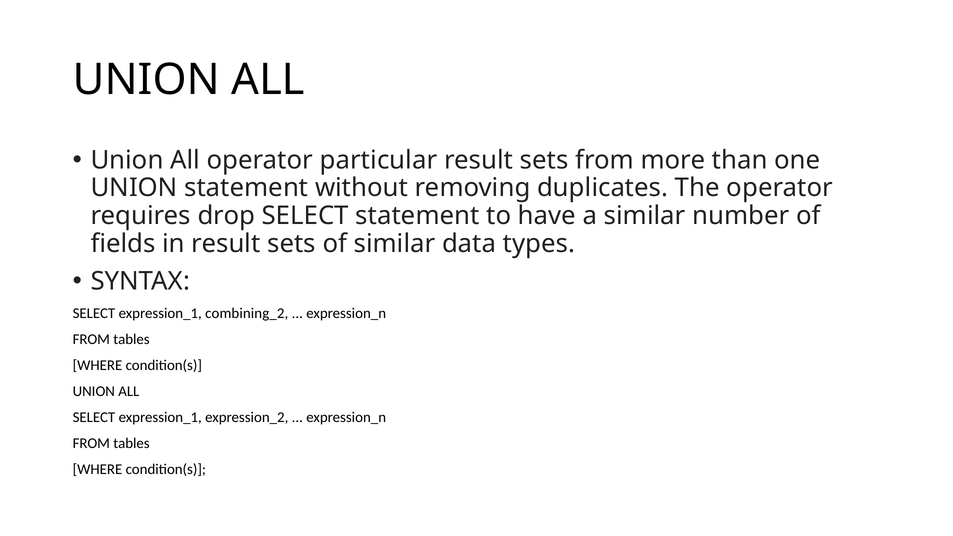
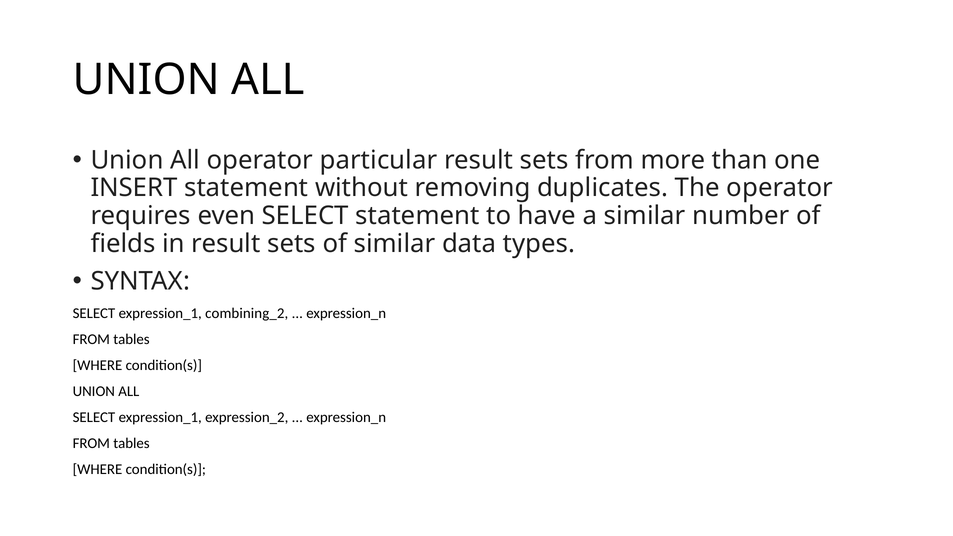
UNION: UNION -> INSERT (134, 188)
drop: drop -> even (226, 216)
